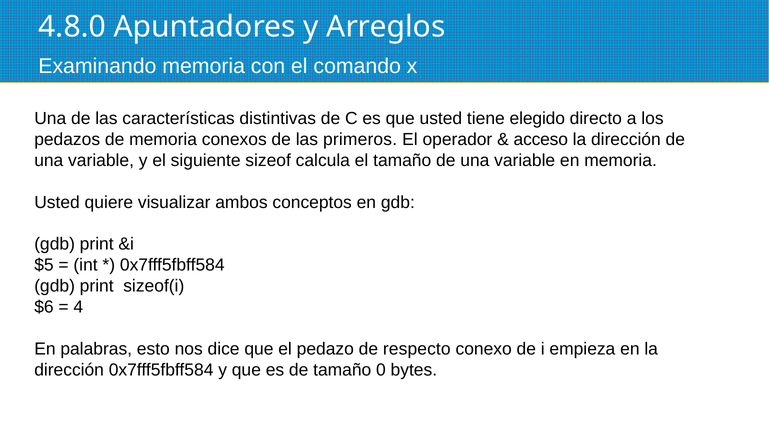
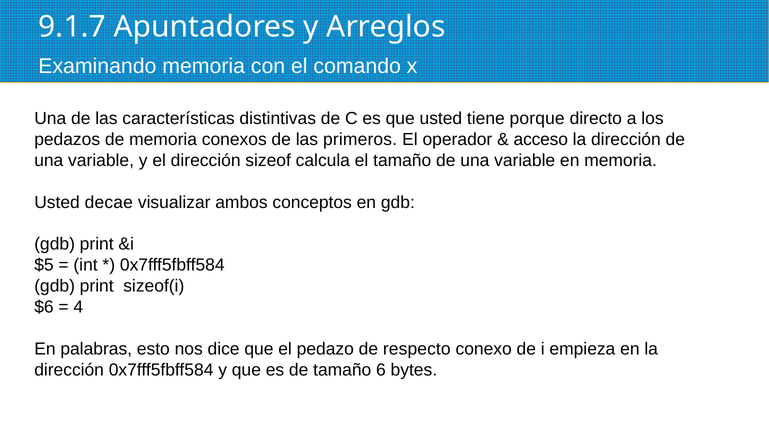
4.8.0: 4.8.0 -> 9.1.7 (72, 27)
elegido: elegido -> porque (537, 118)
el siguiente: siguiente -> dirección (206, 160)
quiere: quiere -> decae (109, 202)
0: 0 -> 6 (381, 370)
